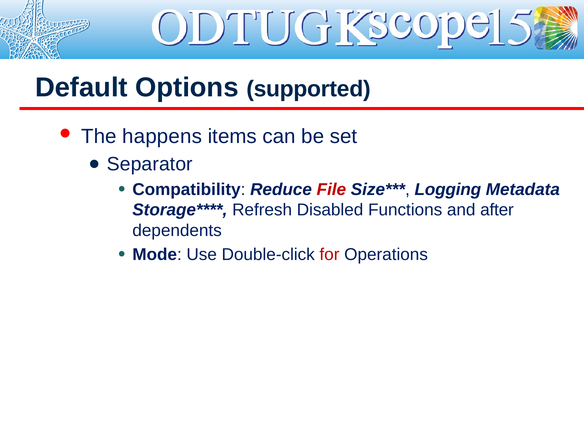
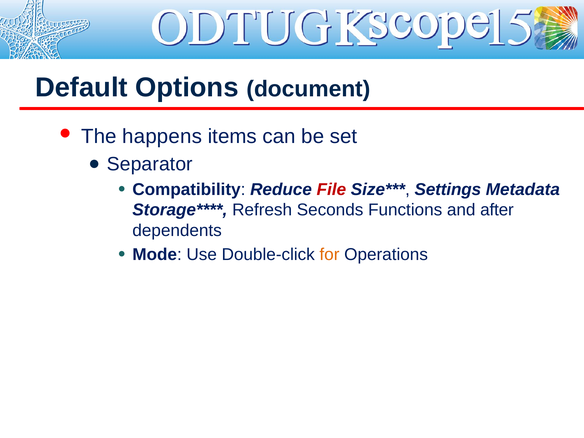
supported: supported -> document (308, 89)
Logging: Logging -> Settings (448, 189)
Disabled: Disabled -> Seconds (330, 210)
for colour: red -> orange (329, 254)
